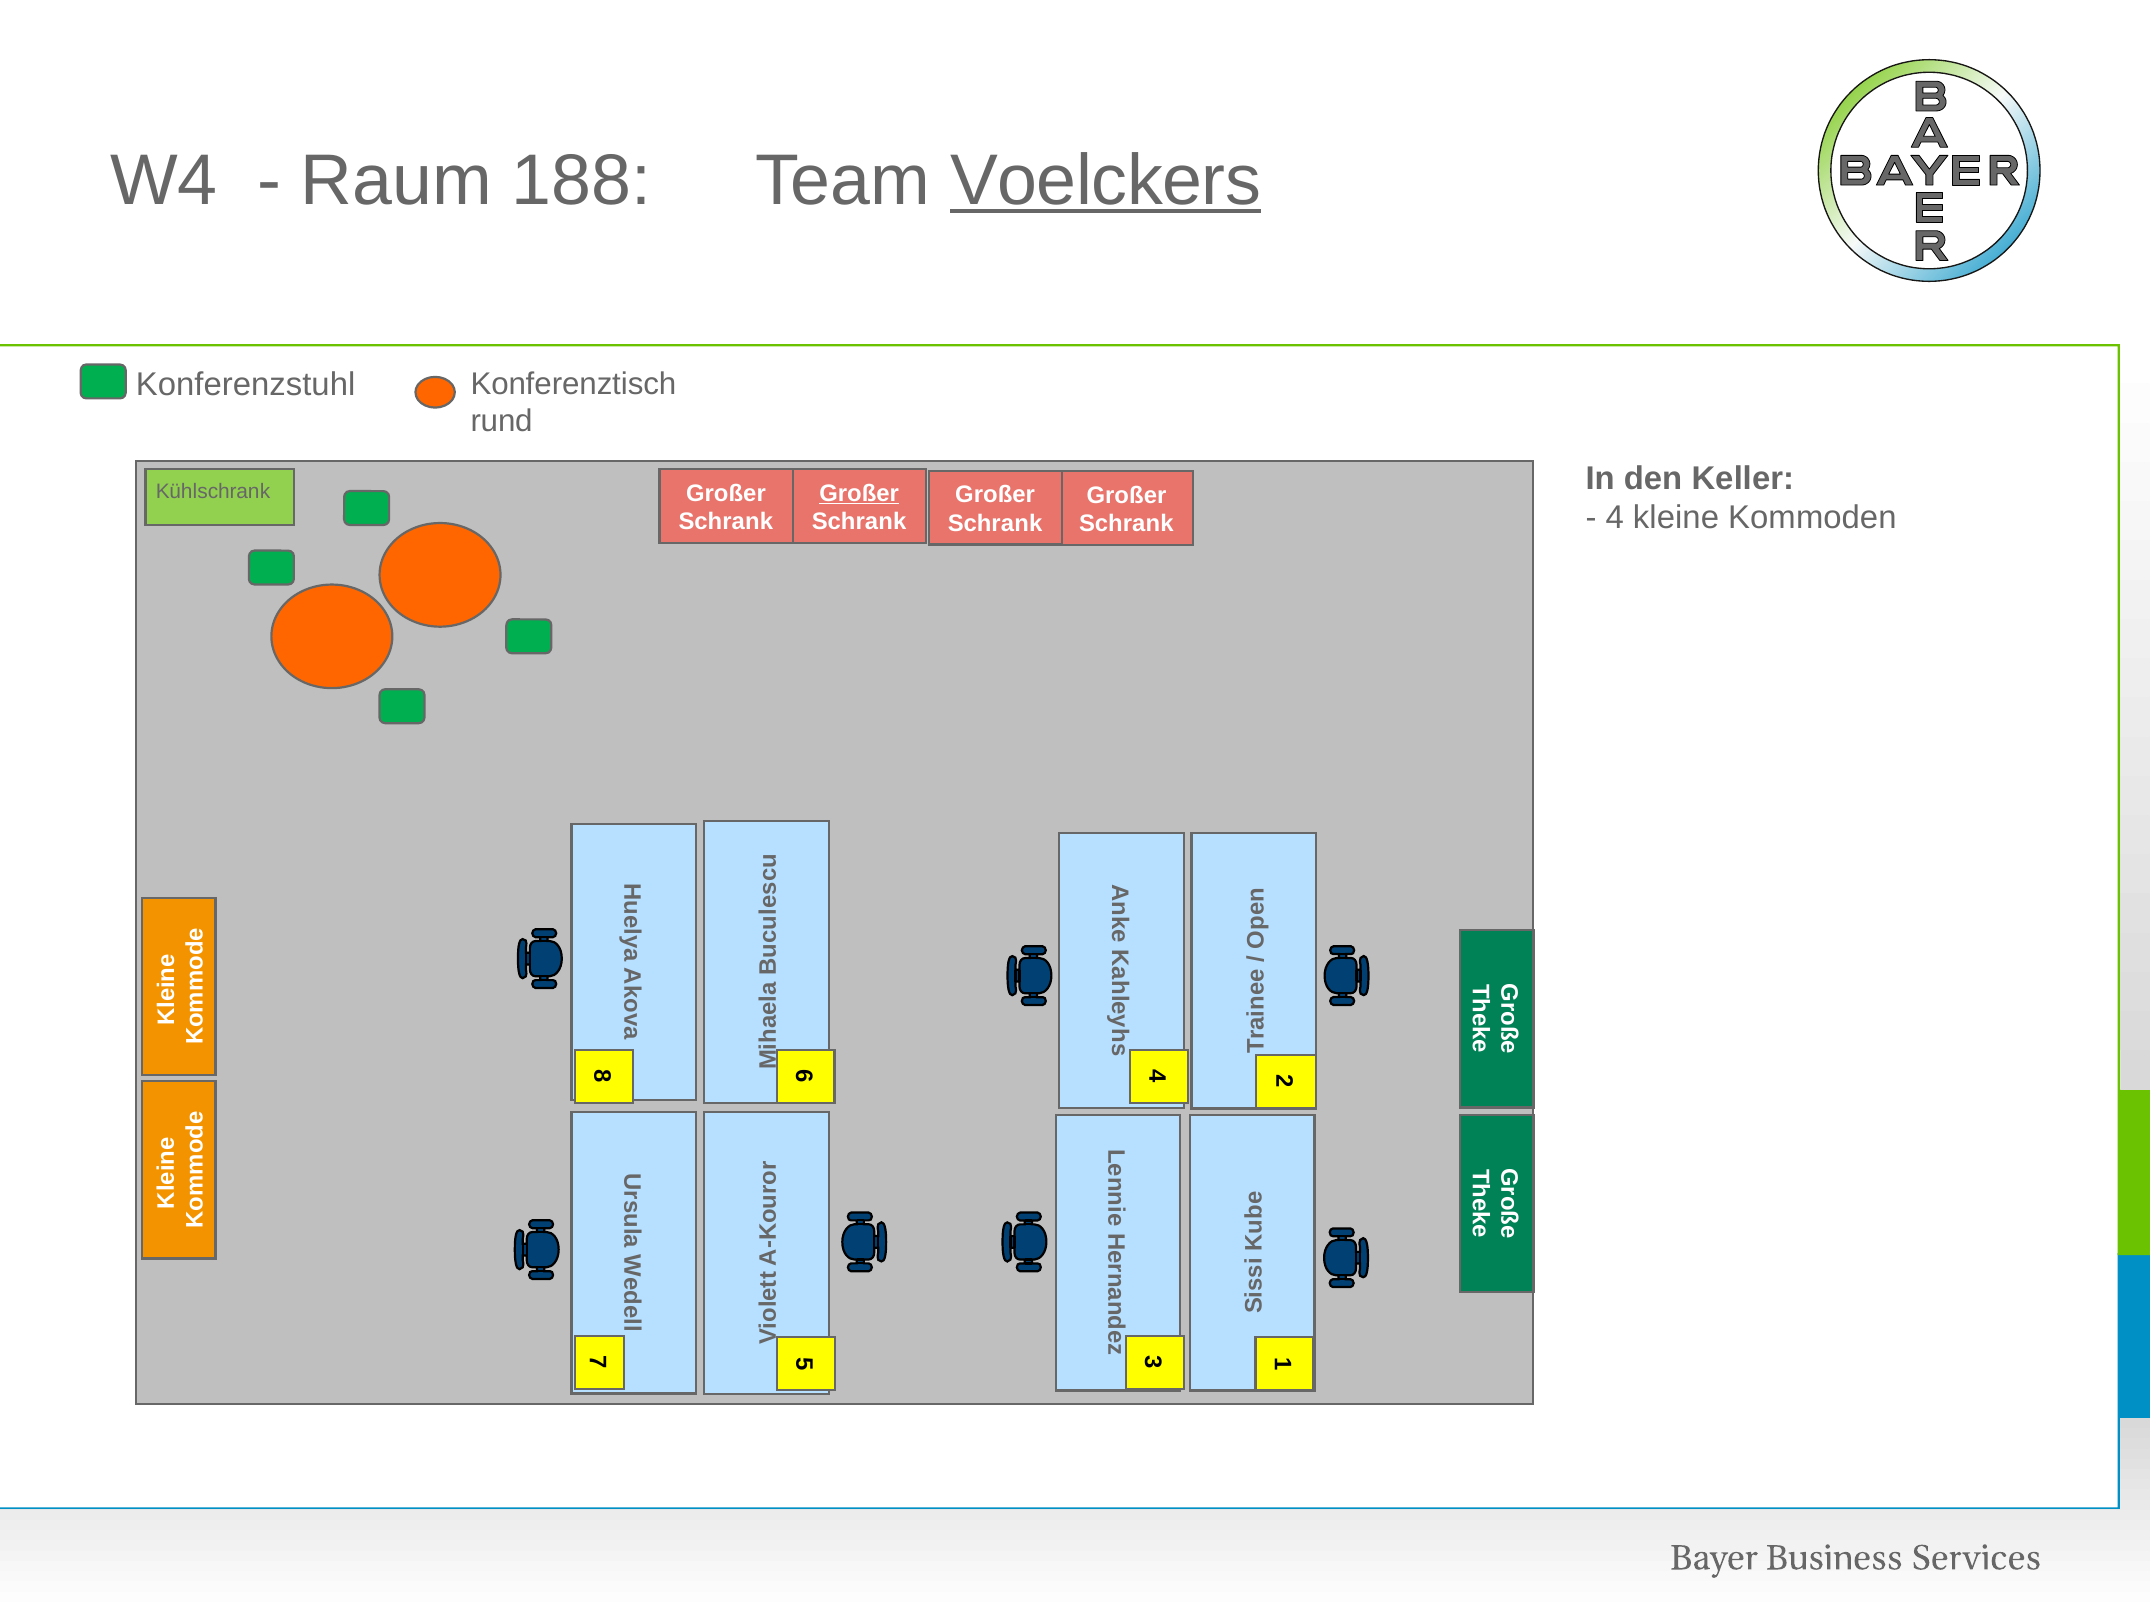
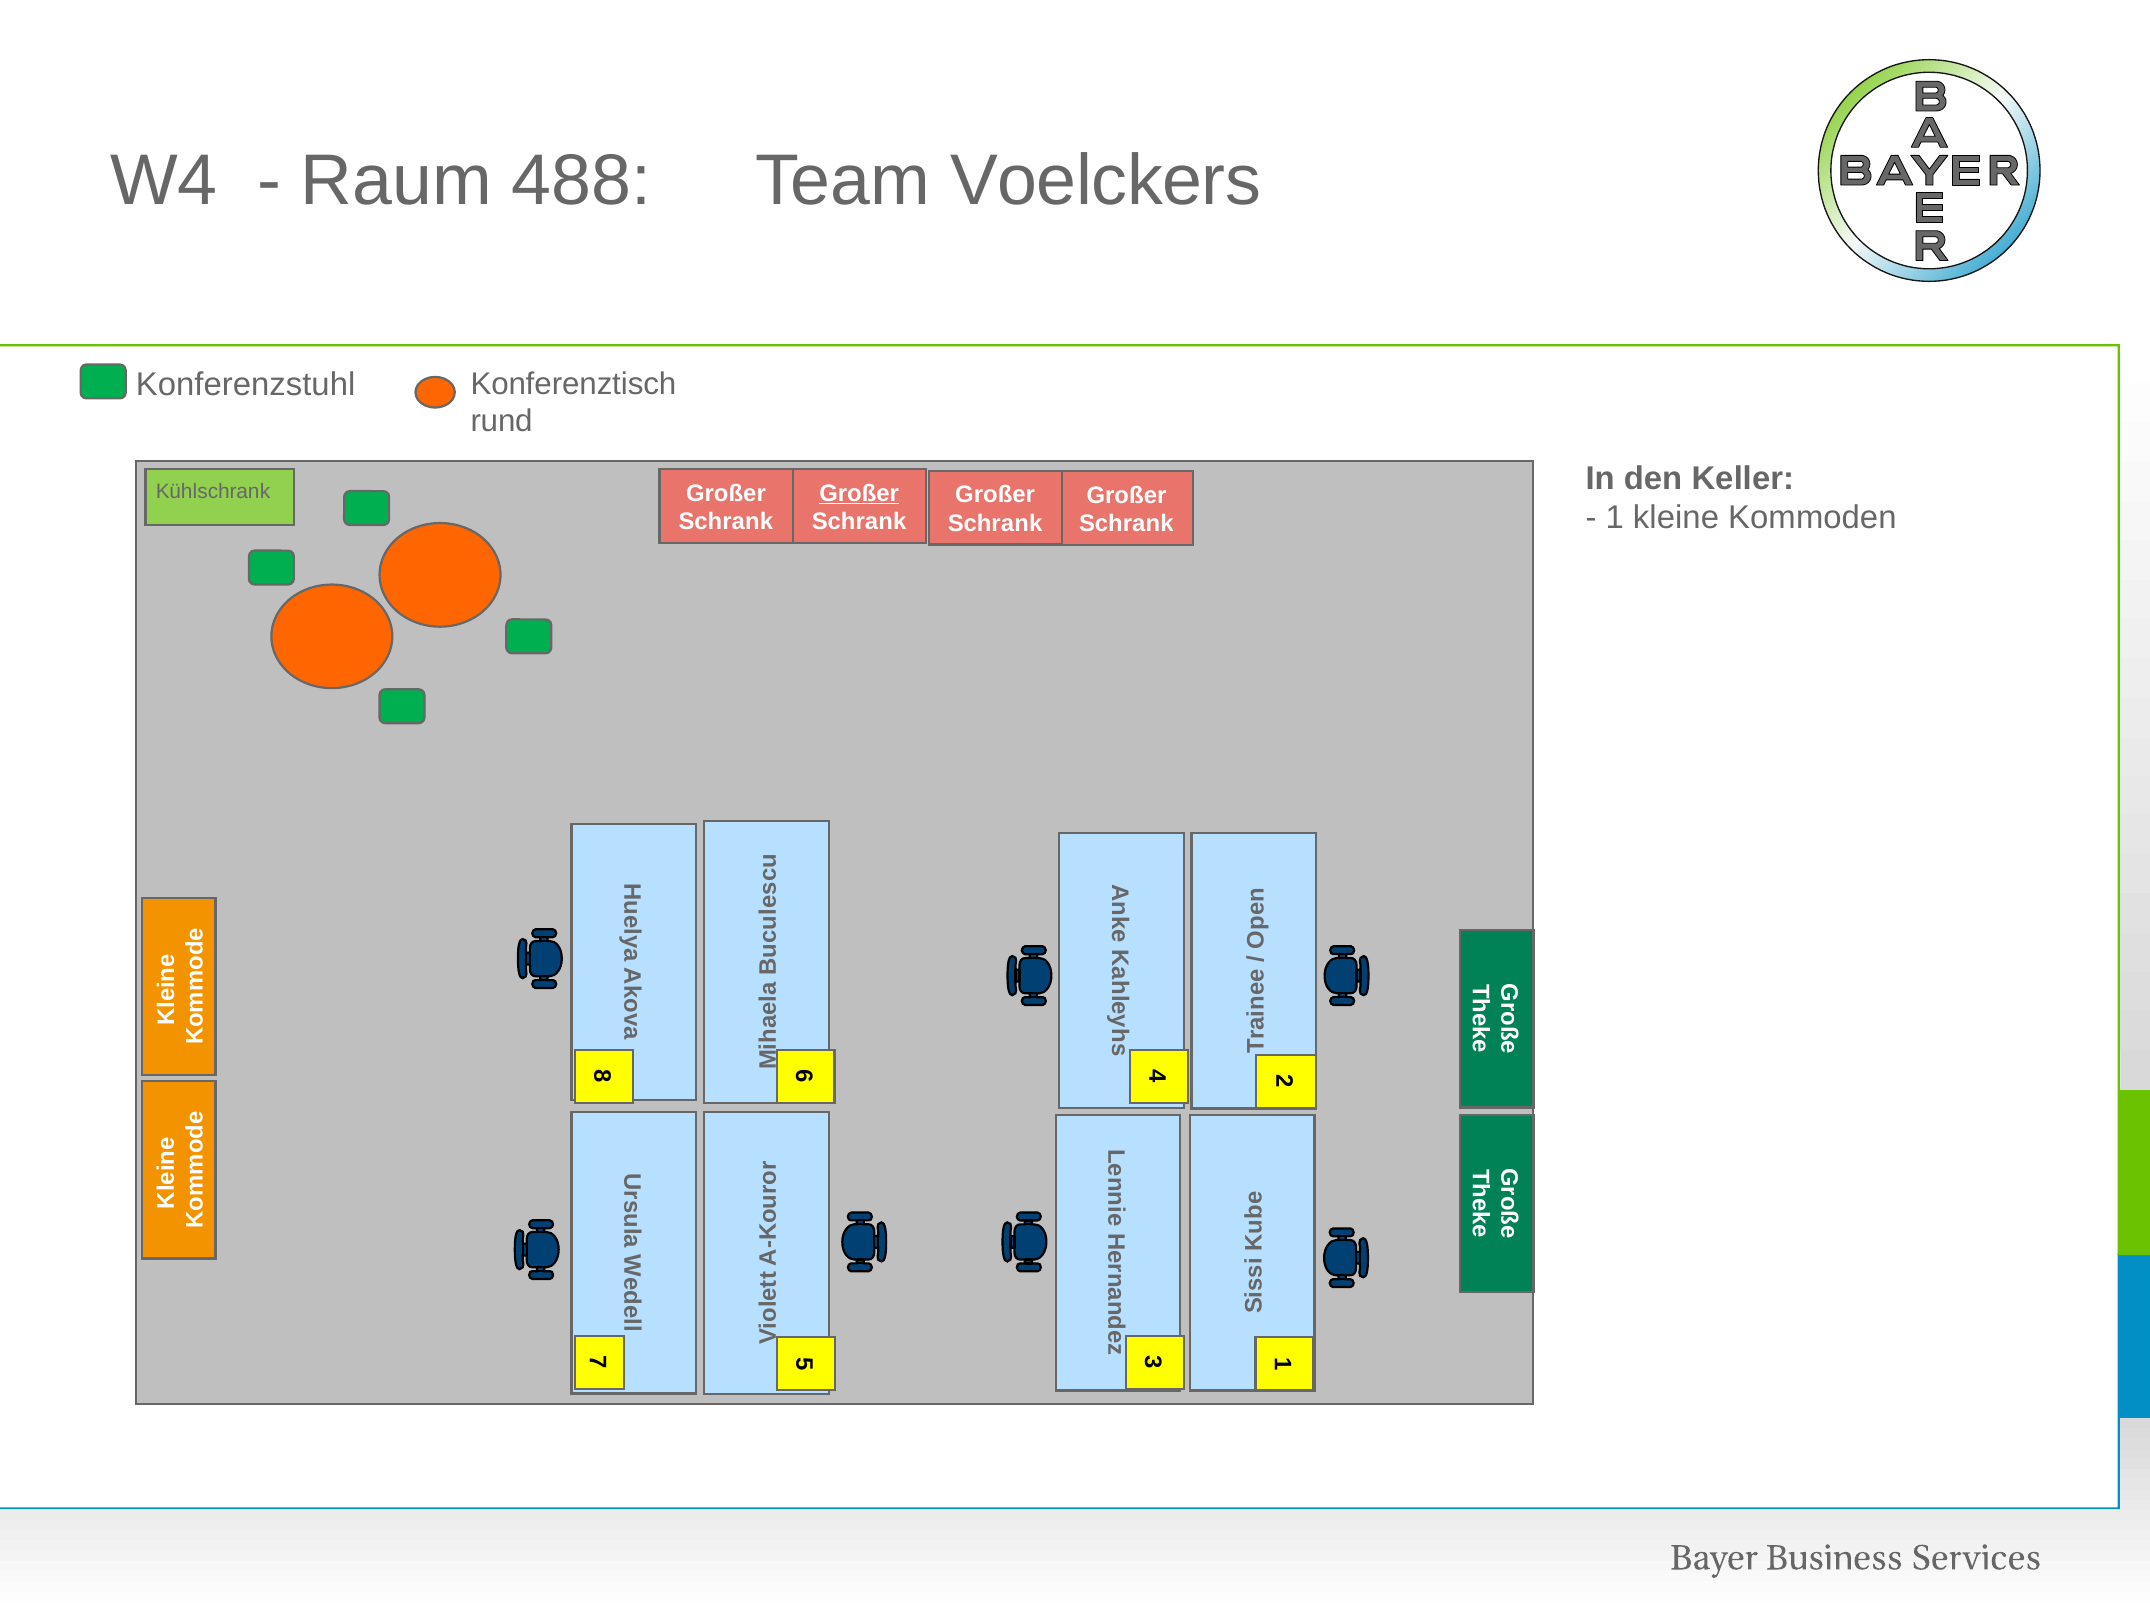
188: 188 -> 488 (582, 181)
Voelckers underline: present -> none (1106, 181)
4: 4 -> 1 (1615, 518)
